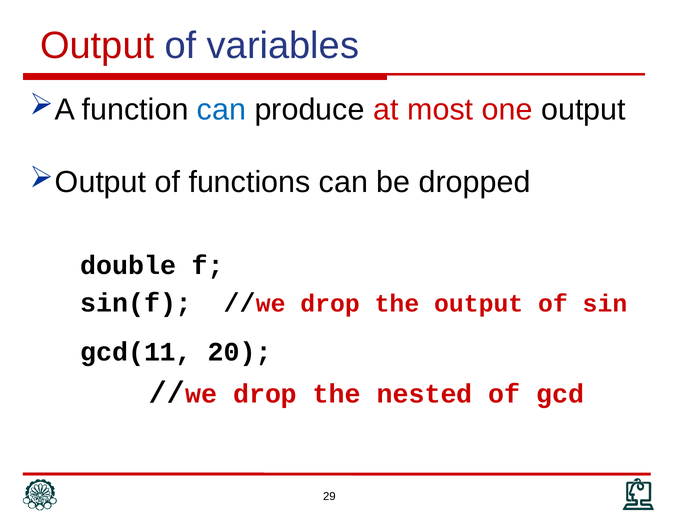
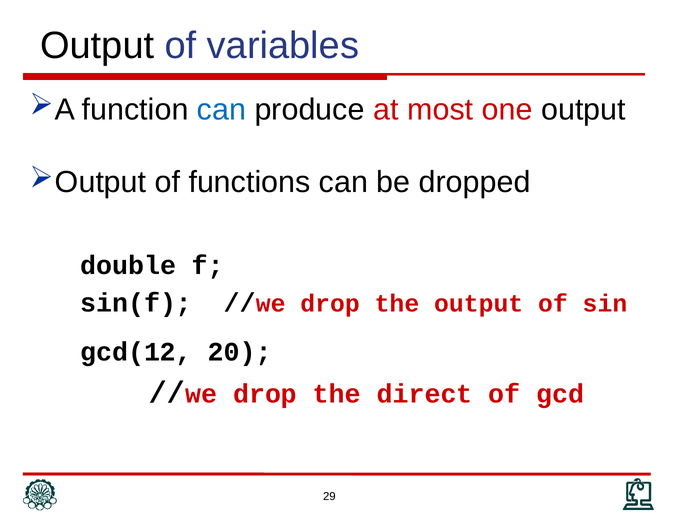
Output colour: red -> black (97, 46)
gcd(11: gcd(11 -> gcd(12 (136, 352)
nested: nested -> direct (425, 394)
